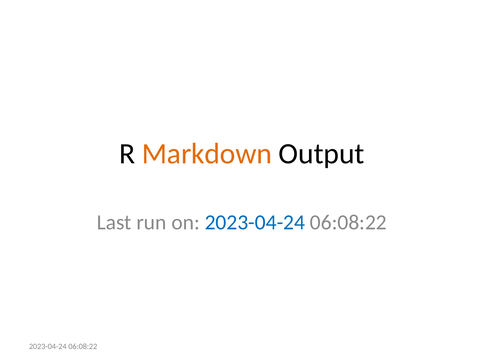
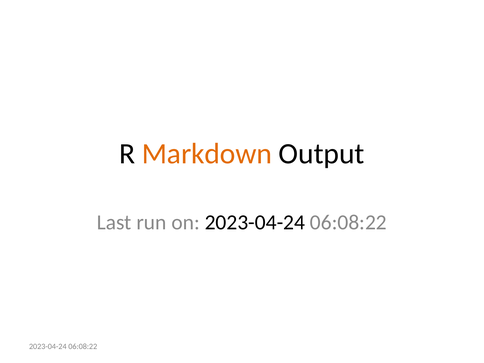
2023-04-24 colour: blue -> black (255, 223)
